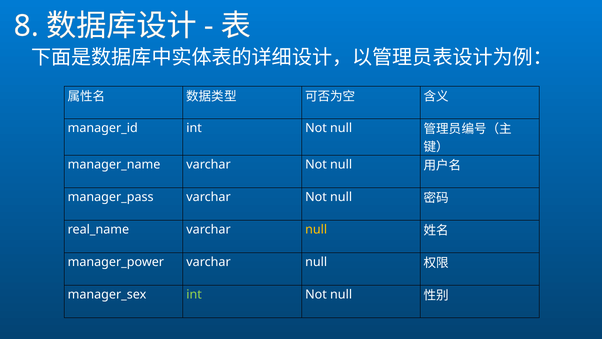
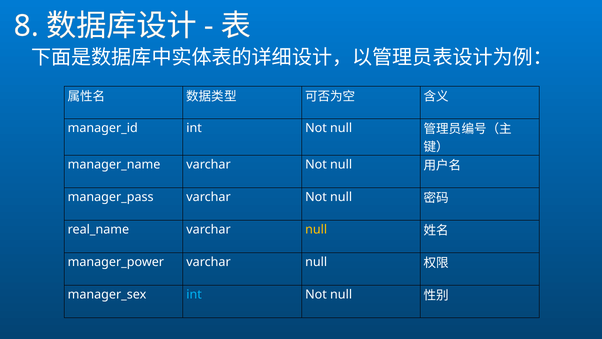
int colour: light green -> light blue (194, 294)
